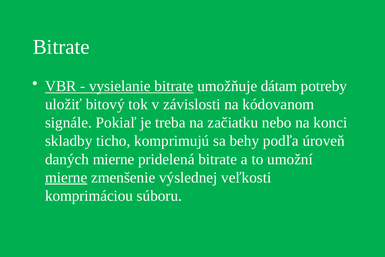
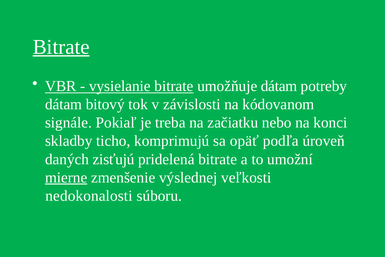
Bitrate underline: none -> present (61, 47)
uložiť: uložiť -> dátam (64, 104)
behy: behy -> opäť (244, 141)
daných mierne: mierne -> zisťujú (114, 159)
komprimáciou: komprimáciou -> nedokonalosti (89, 196)
